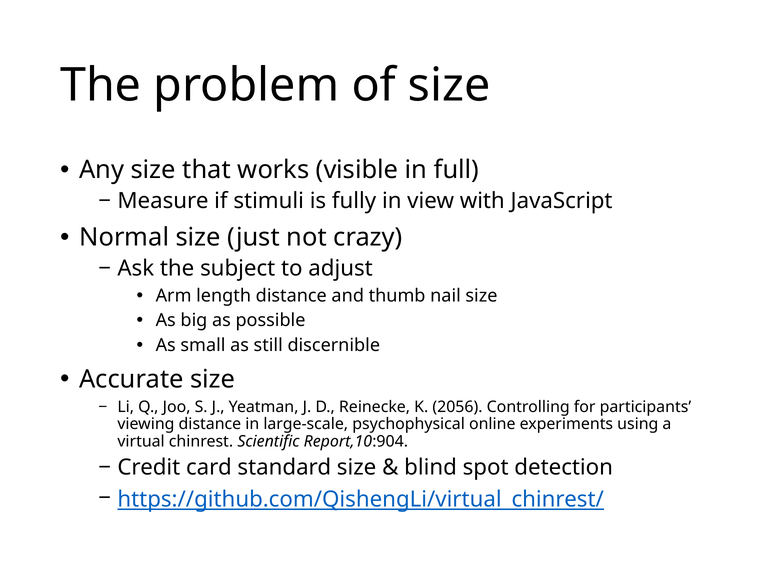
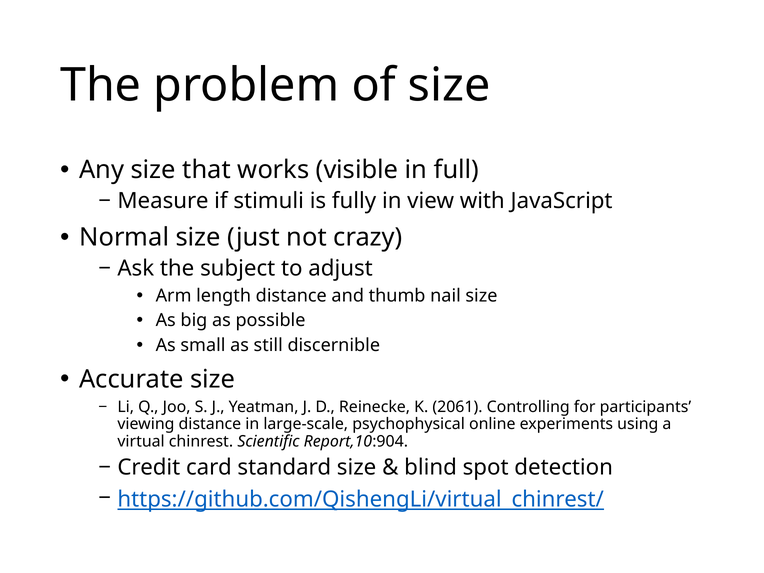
2056: 2056 -> 2061 (458, 407)
